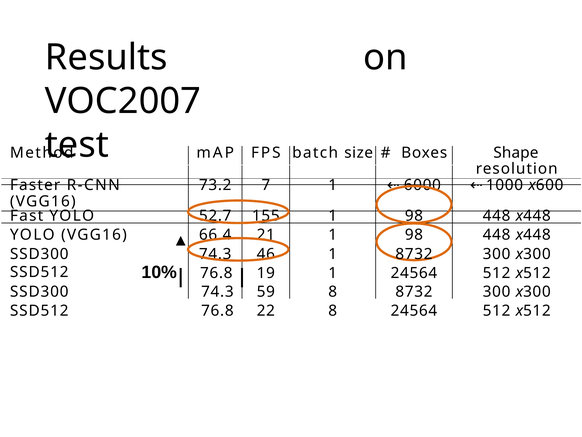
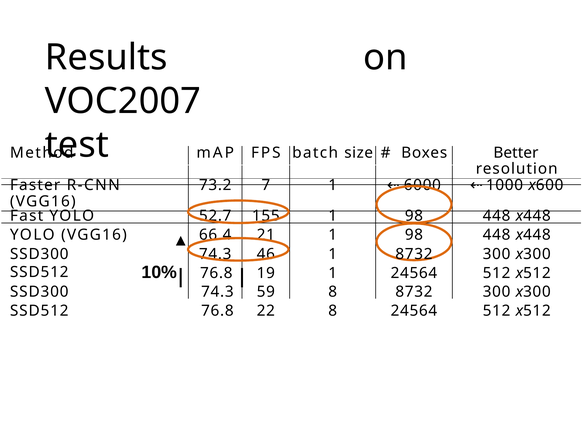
Shape: Shape -> Better (516, 152)
